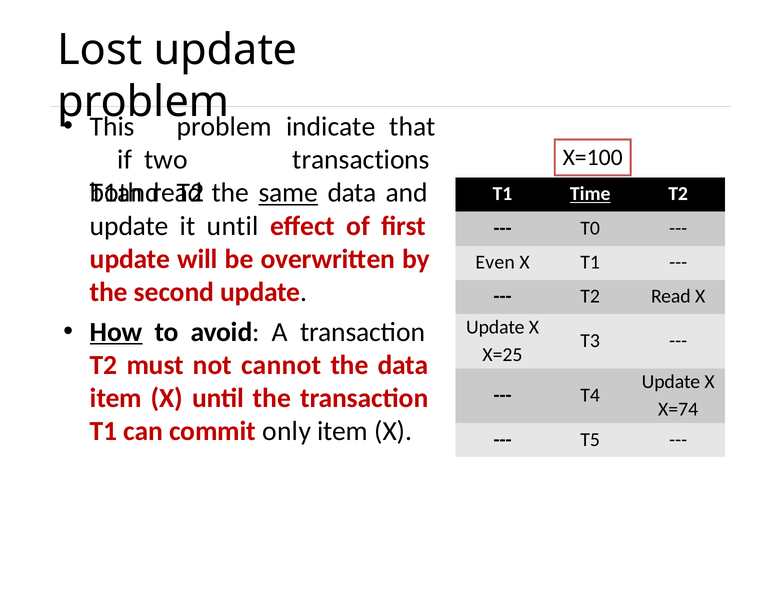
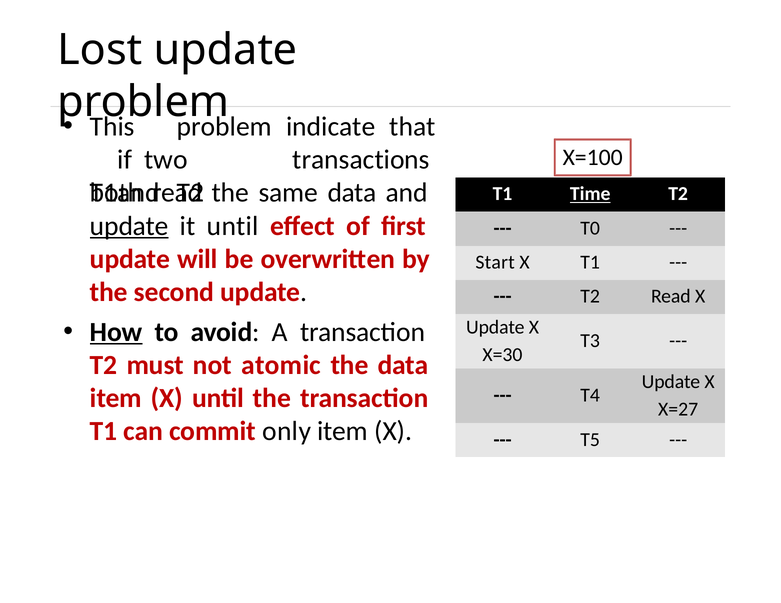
same underline: present -> none (288, 193)
update underline: none -> present (129, 226)
Even: Even -> Start (495, 263)
X=25: X=25 -> X=30 (502, 355)
cannot: cannot -> atomic (281, 365)
X=74: X=74 -> X=27 (678, 410)
